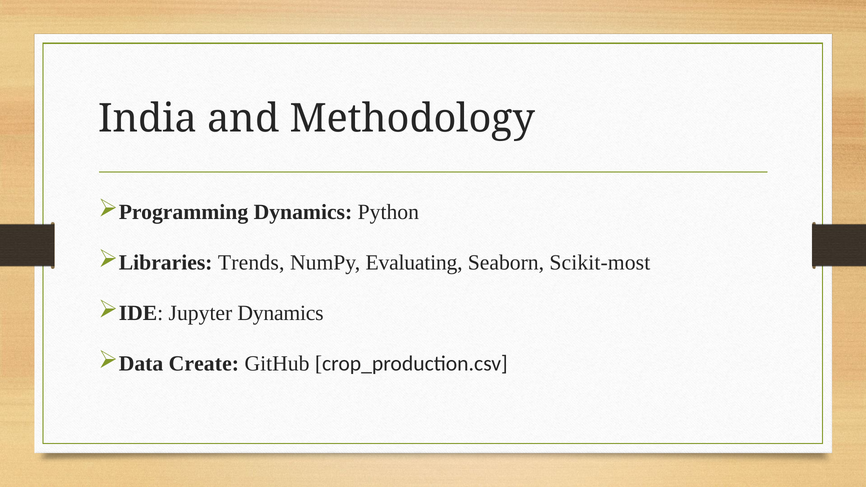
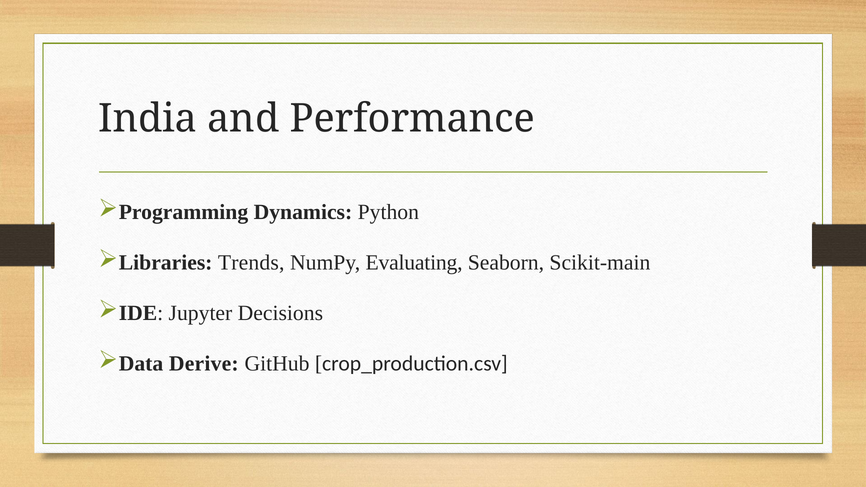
Methodology: Methodology -> Performance (412, 119)
Scikit-most: Scikit-most -> Scikit-main (600, 263)
Jupyter Dynamics: Dynamics -> Decisions (280, 313)
Create: Create -> Derive (204, 364)
